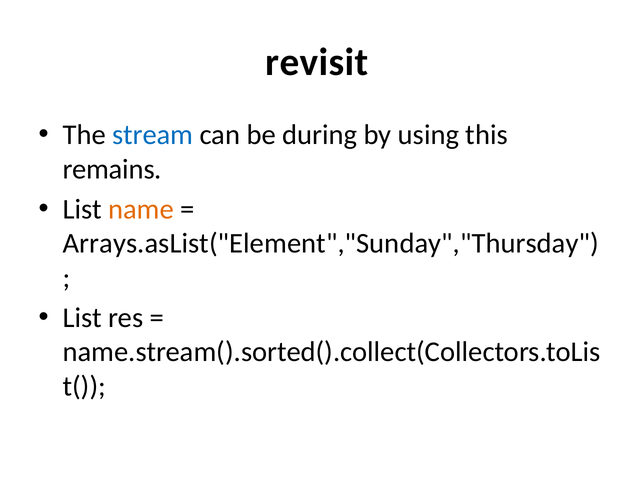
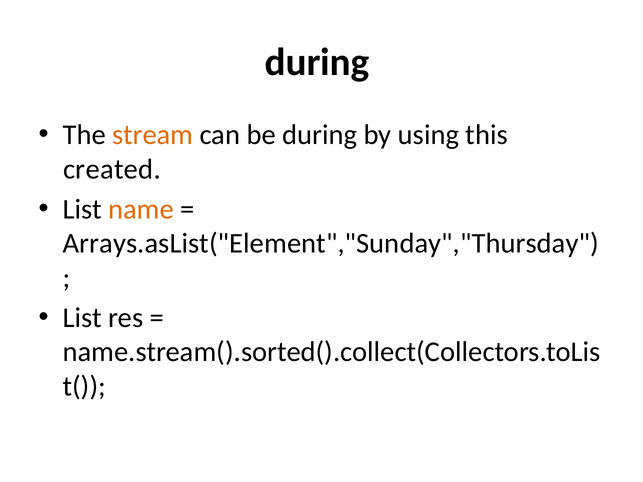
revisit: revisit -> during (317, 62)
stream colour: blue -> orange (153, 135)
remains: remains -> created (112, 169)
